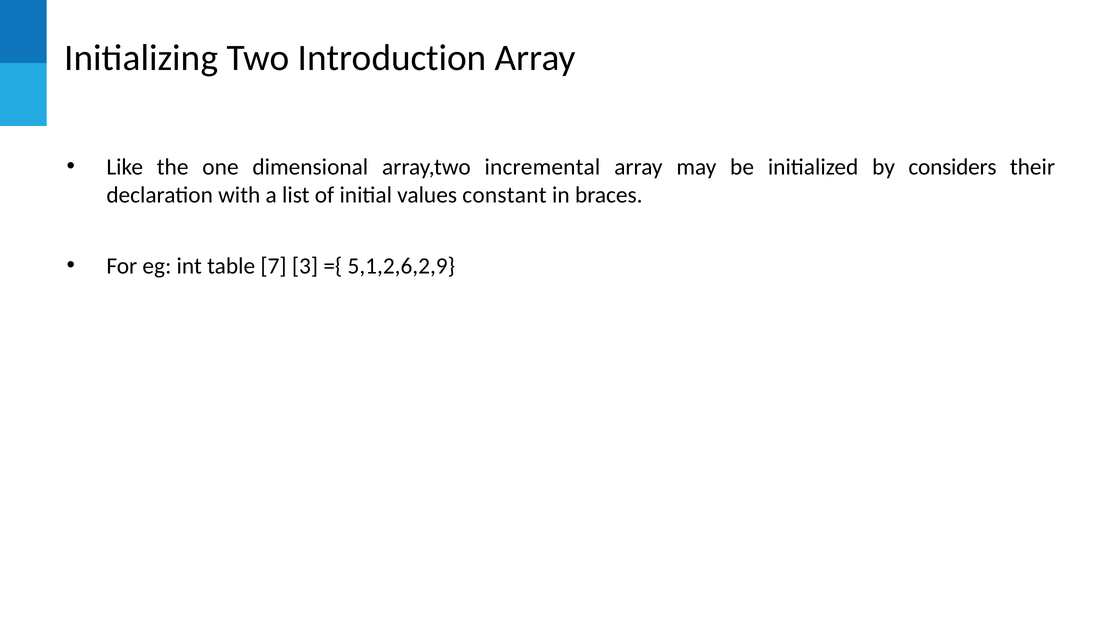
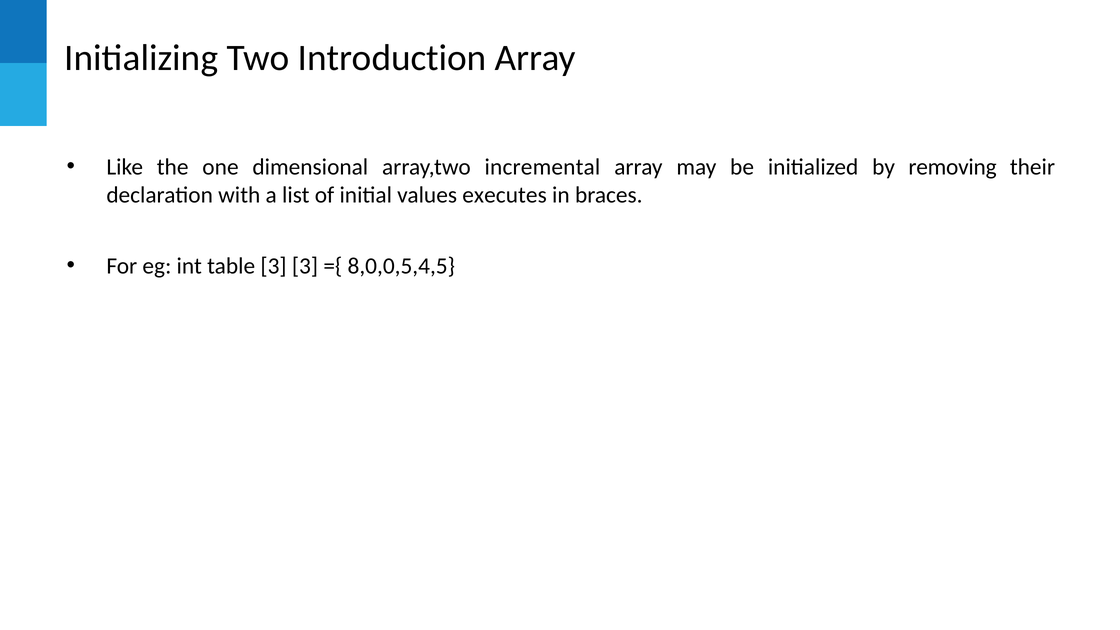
considers: considers -> removing (953, 167)
constant: constant -> executes (505, 195)
table 7: 7 -> 3 (274, 266)
5,1,2,6,2,9: 5,1,2,6,2,9 -> 8,0,0,5,4,5 (401, 266)
